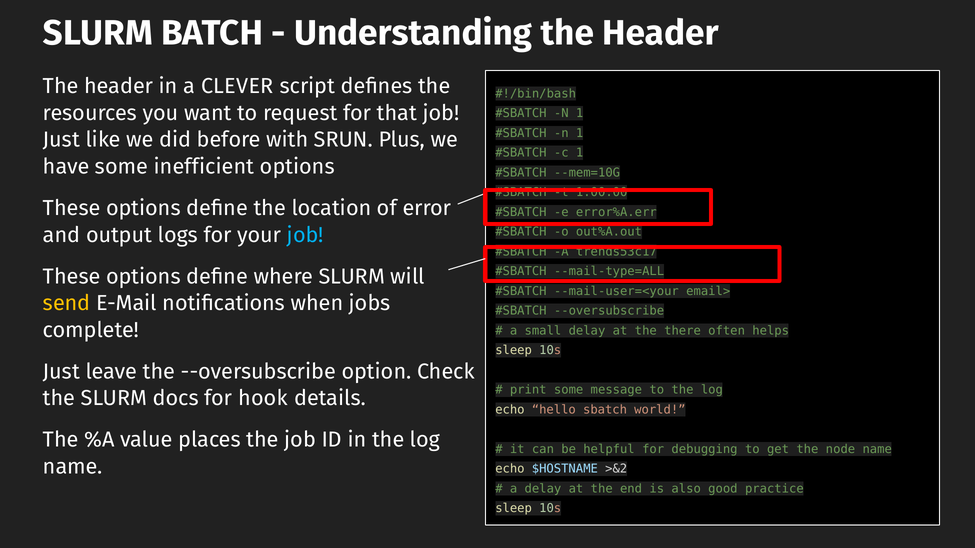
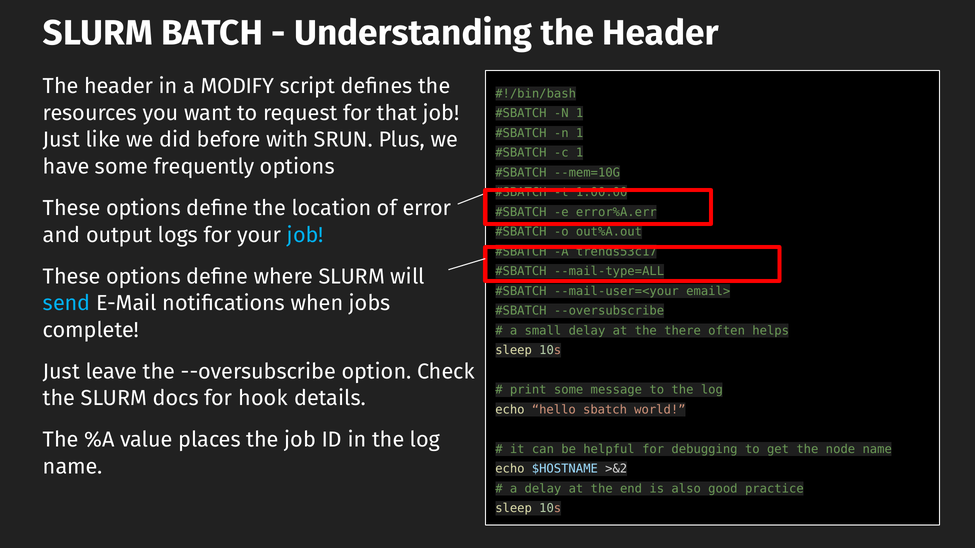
CLEVER: CLEVER -> MODIFY (237, 86)
inefficient: inefficient -> frequently (204, 167)
send colour: yellow -> light blue (67, 303)
